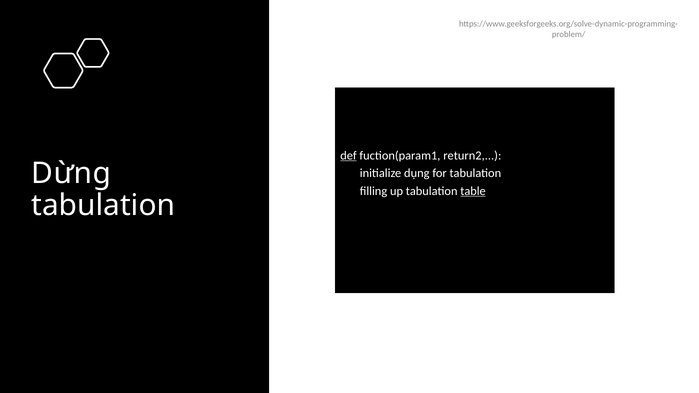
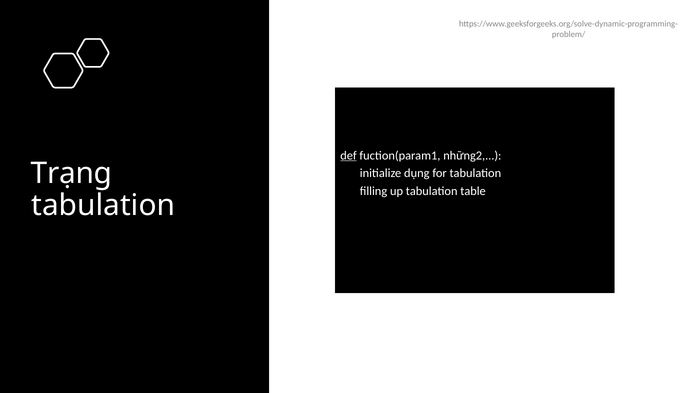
return2: return2 -> những2 (472, 156)
Dừng: Dừng -> Trạng (71, 173)
table underline: present -> none (473, 191)
